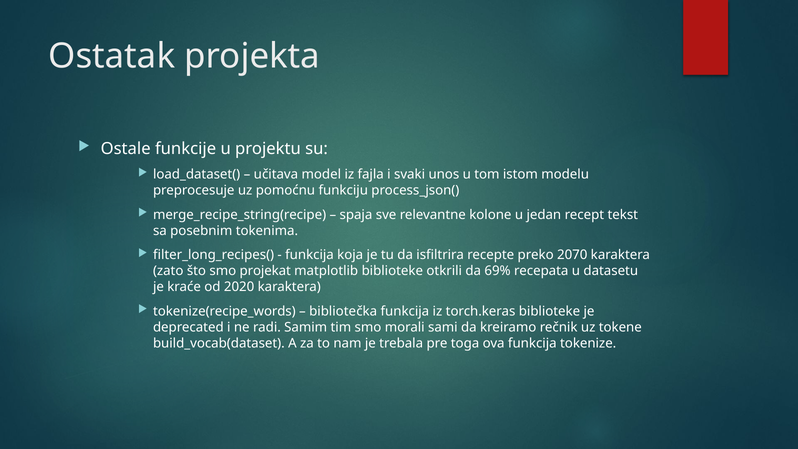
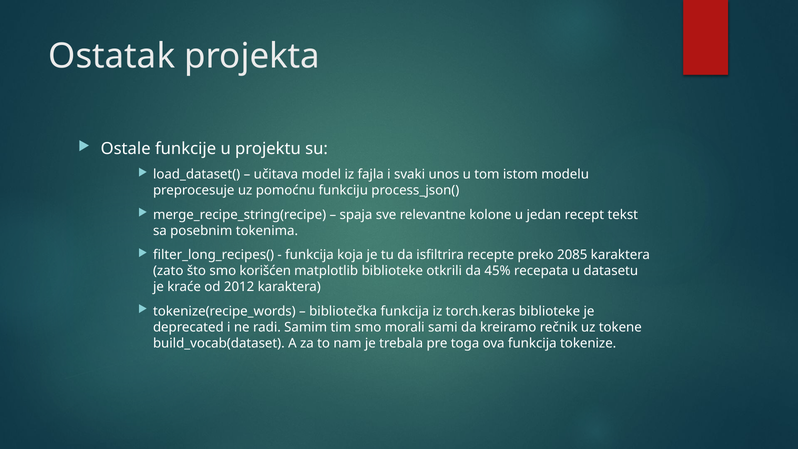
2070: 2070 -> 2085 (572, 255)
projekat: projekat -> korišćen (265, 271)
69%: 69% -> 45% (498, 271)
2020: 2020 -> 2012 (239, 287)
